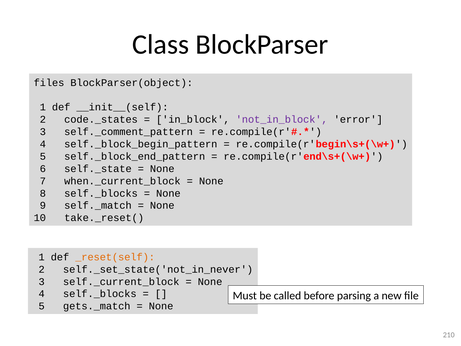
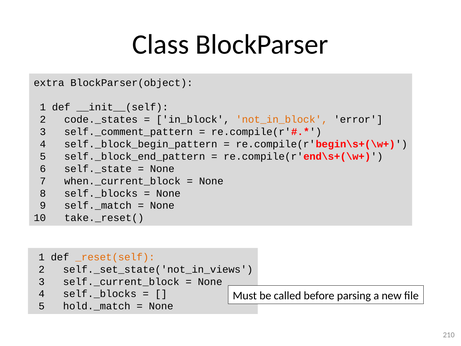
files: files -> extra (49, 83)
not_in_block colour: purple -> orange (282, 119)
self._set_state('not_in_never: self._set_state('not_in_never -> self._set_state('not_in_views (158, 269)
gets._match: gets._match -> hold._match (97, 306)
